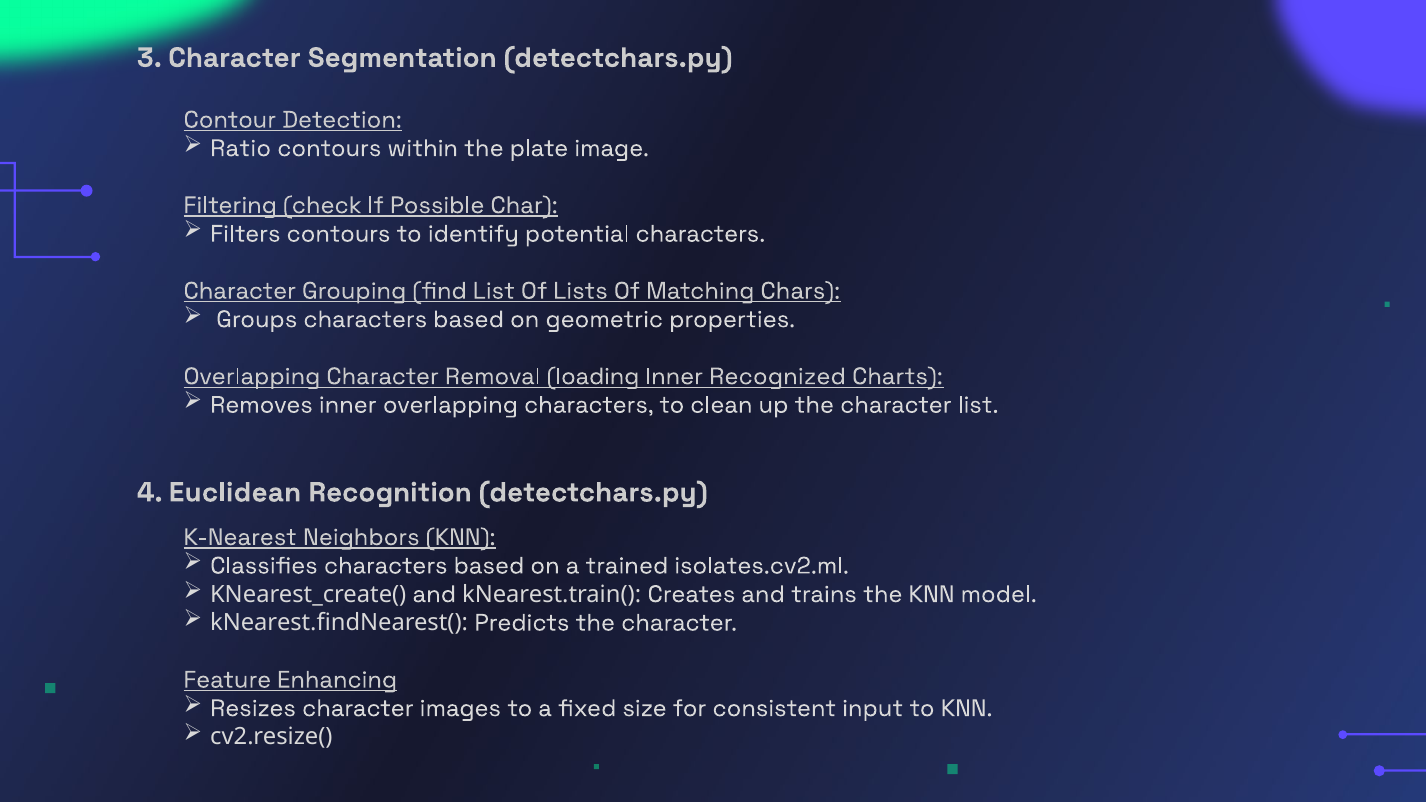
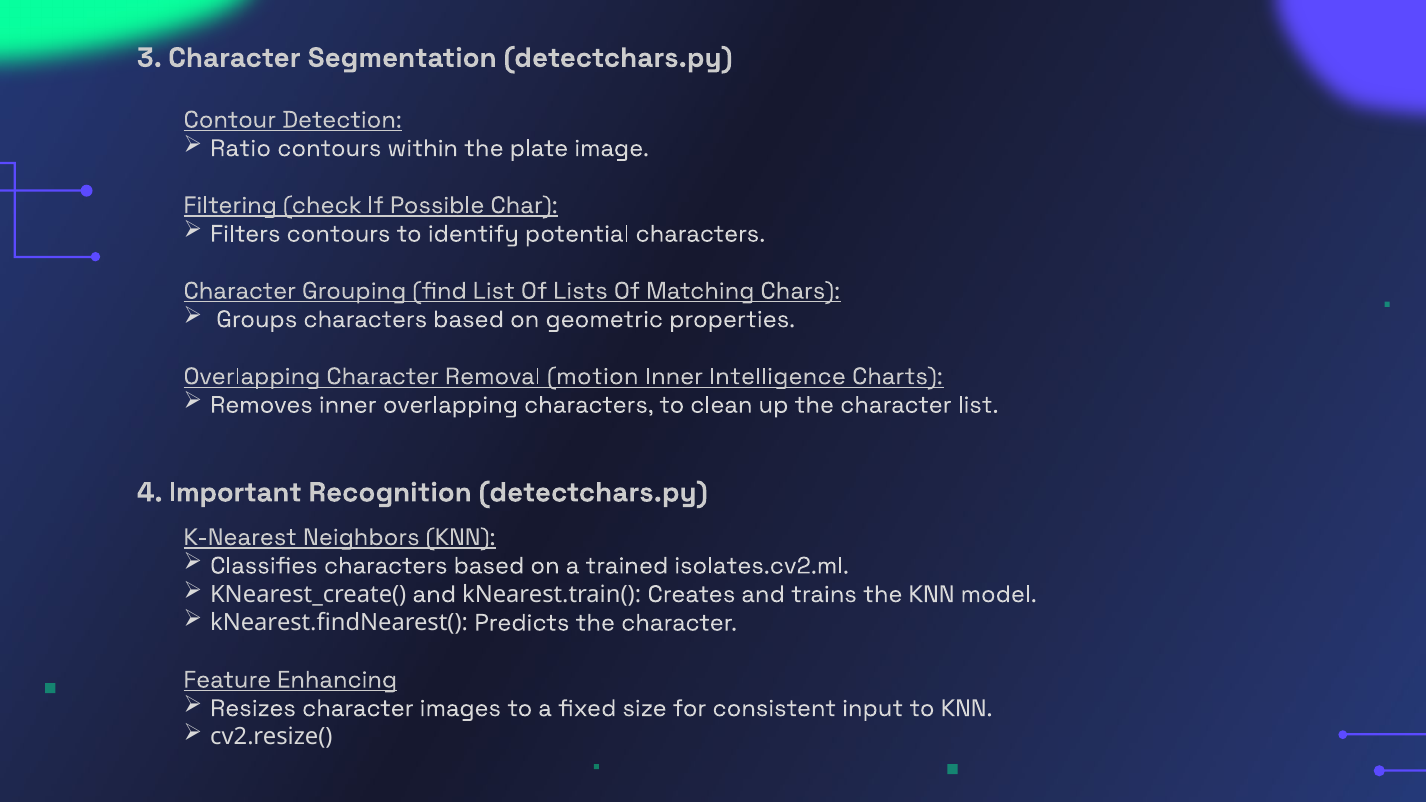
loading: loading -> motion (593, 376)
Recognized: Recognized -> Intelligence (778, 376)
Euclidean: Euclidean -> Important (235, 492)
